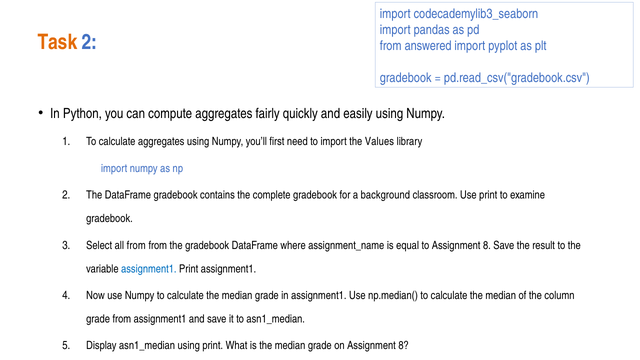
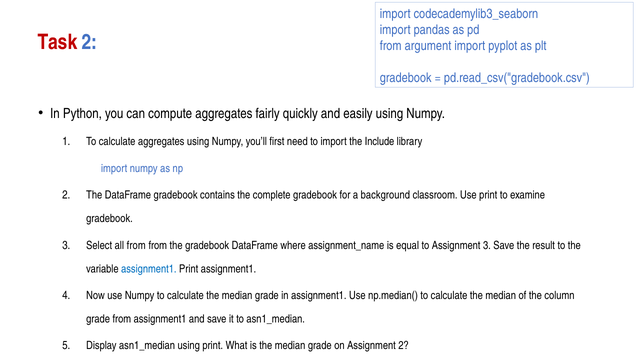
Task colour: orange -> red (58, 42)
answered: answered -> argument (428, 46)
Values: Values -> Include (380, 142)
to Assignment 8: 8 -> 3 (487, 245)
on Assignment 8: 8 -> 2 (404, 346)
